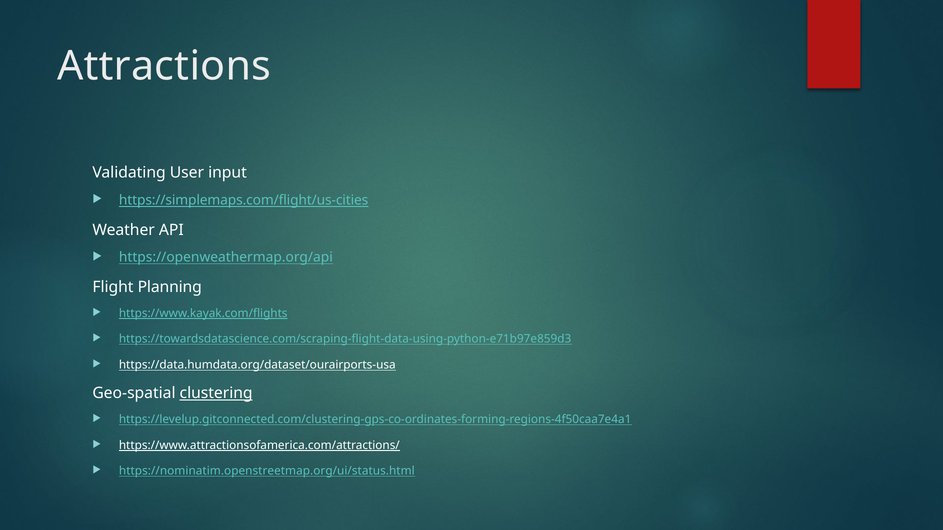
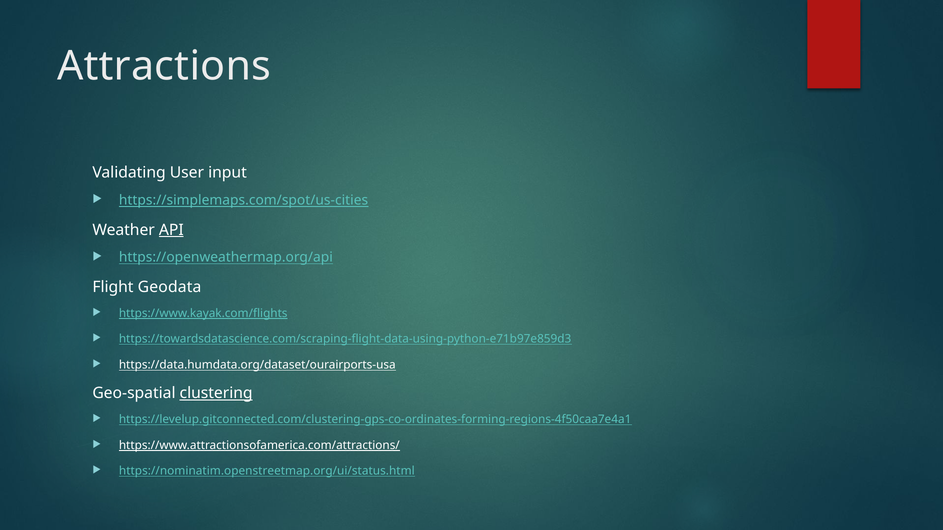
https://simplemaps.com/flight/us-cities: https://simplemaps.com/flight/us-cities -> https://simplemaps.com/spot/us-cities (244, 200)
API underline: none -> present (171, 230)
Planning: Planning -> Geodata (170, 287)
